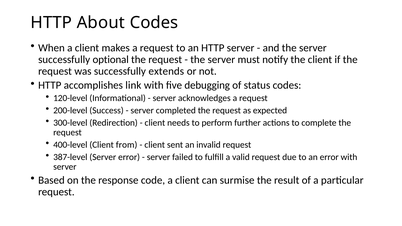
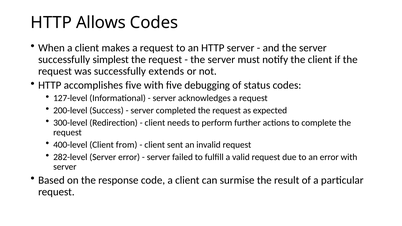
About: About -> Allows (101, 23)
optional: optional -> simplest (111, 60)
accomplishes link: link -> five (133, 85)
120-level: 120-level -> 127-level (70, 98)
387-level: 387-level -> 282-level (70, 157)
